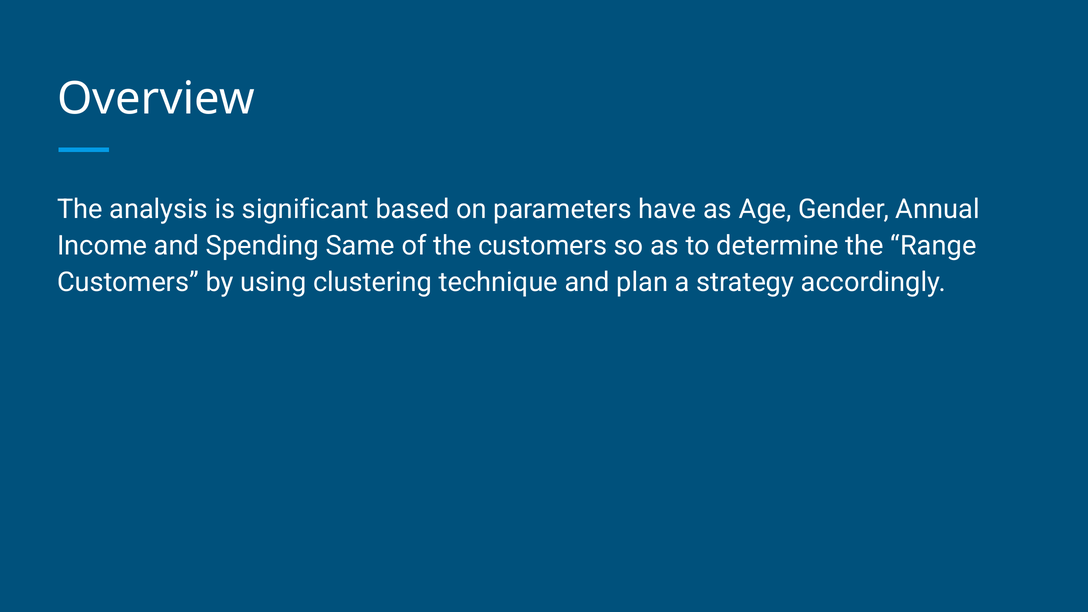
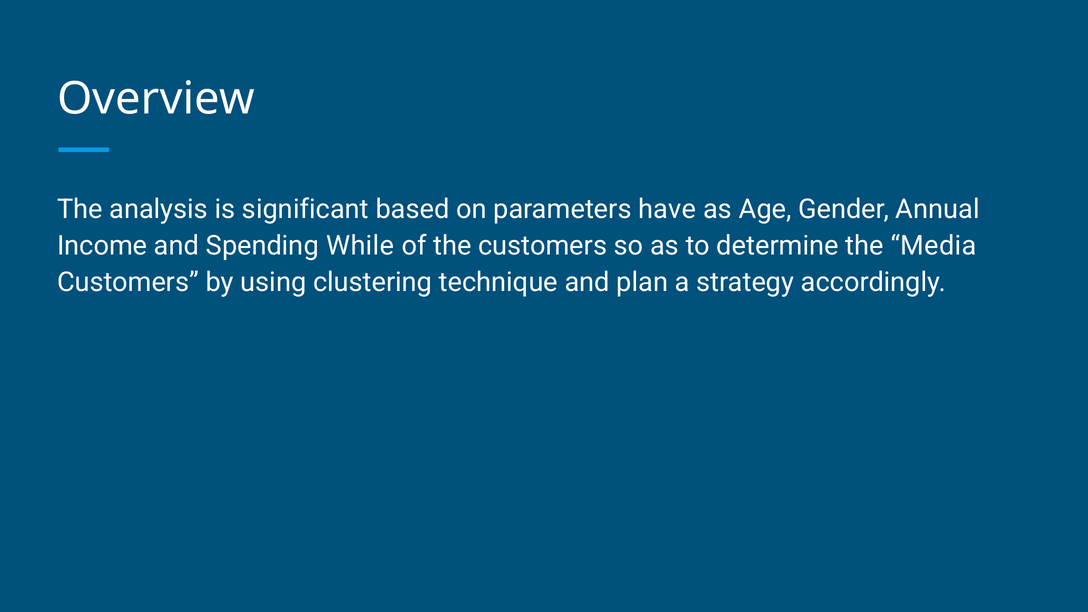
Same: Same -> While (360, 246)
Range: Range -> Media (933, 246)
